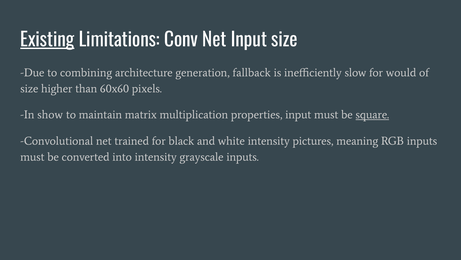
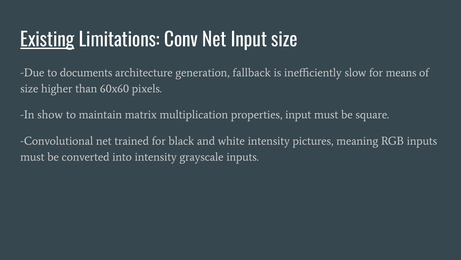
combining: combining -> documents (86, 72)
would: would -> means (401, 72)
square underline: present -> none (372, 115)
